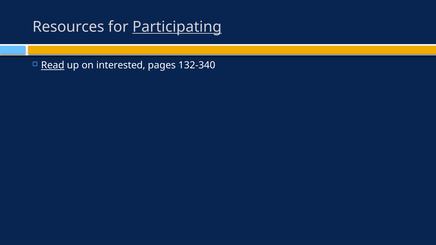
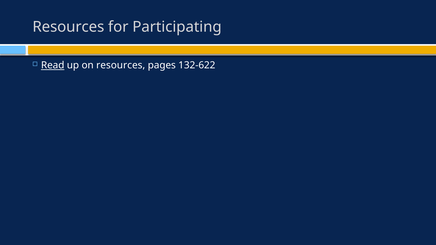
Participating underline: present -> none (177, 27)
on interested: interested -> resources (121, 65)
132-340: 132-340 -> 132-622 (197, 65)
